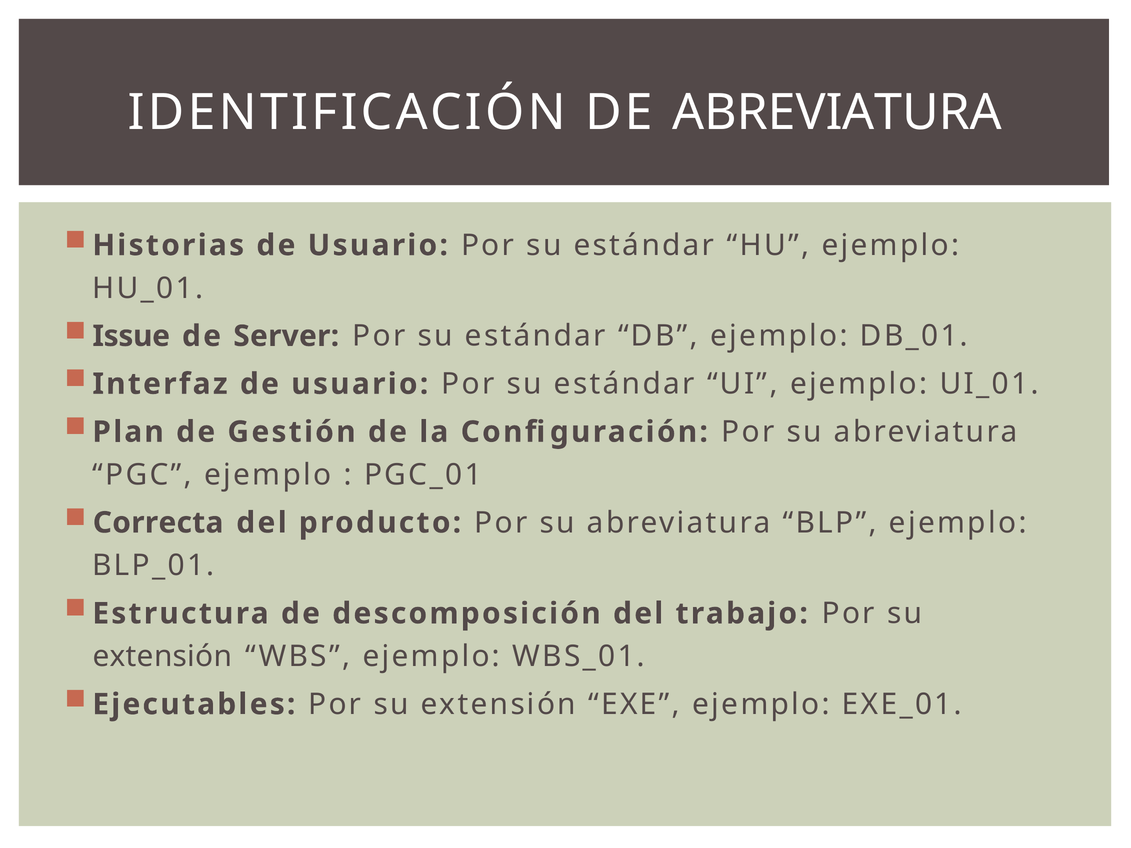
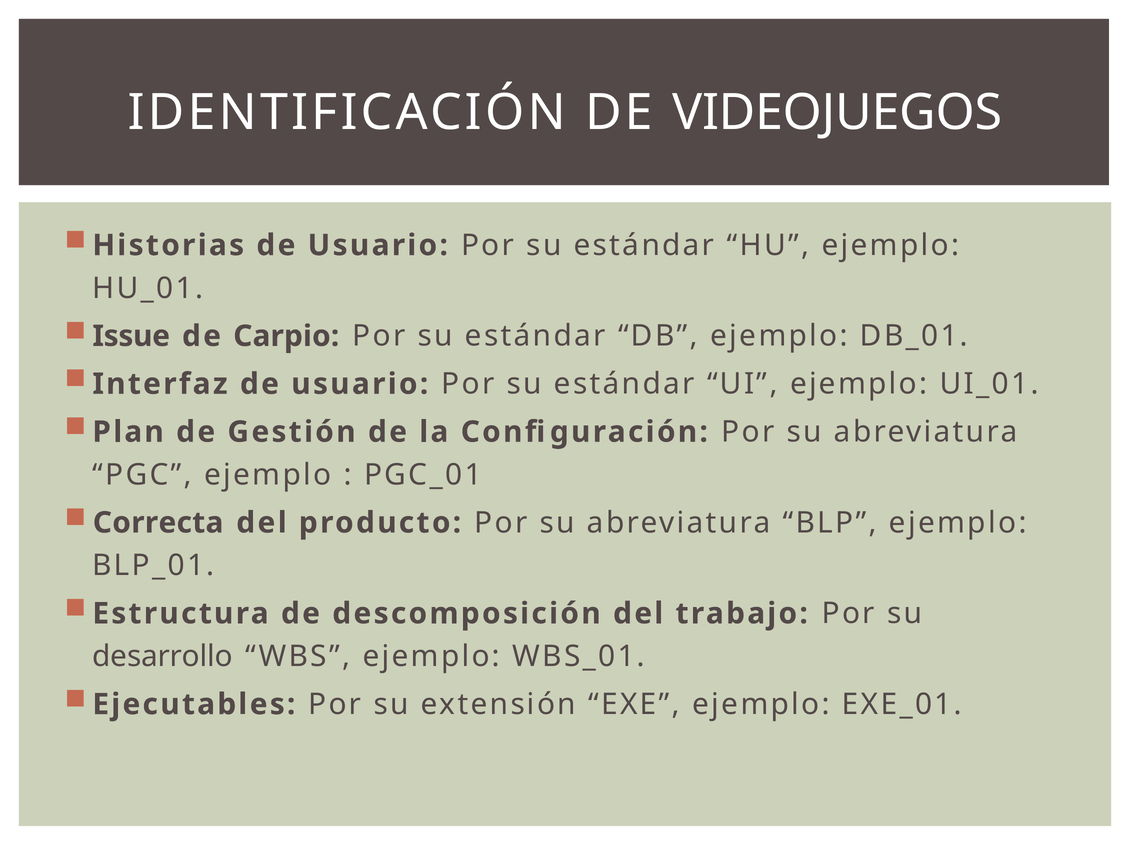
DE ABREVIATURA: ABREVIATURA -> VIDEOJUEGOS (837, 113)
Server: Server -> Carpio (286, 336)
extensión: extensión -> desarrollo (163, 657)
